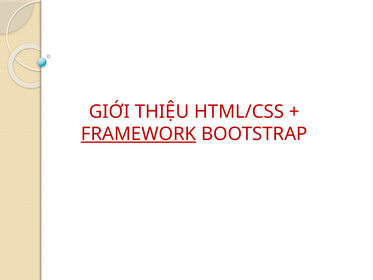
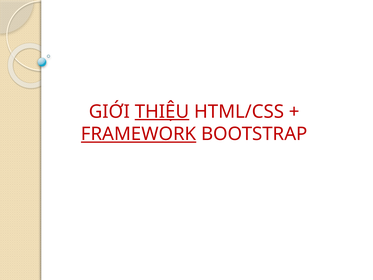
THIỆU underline: none -> present (162, 112)
